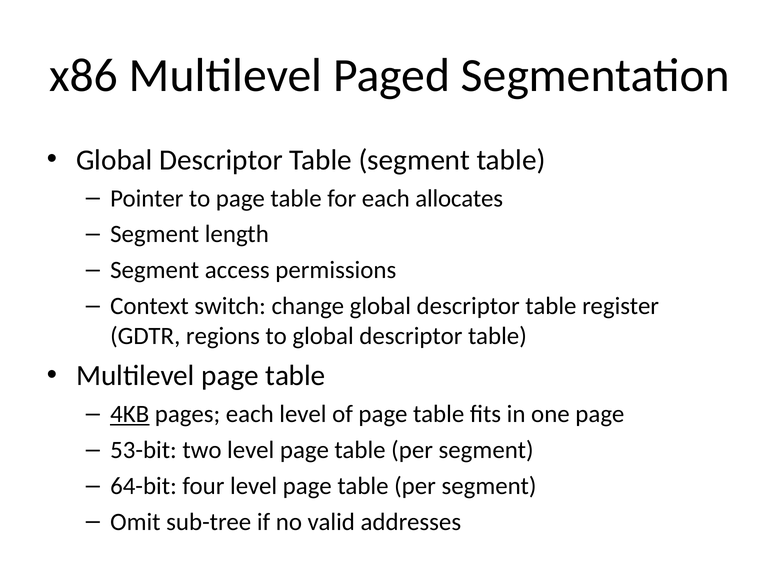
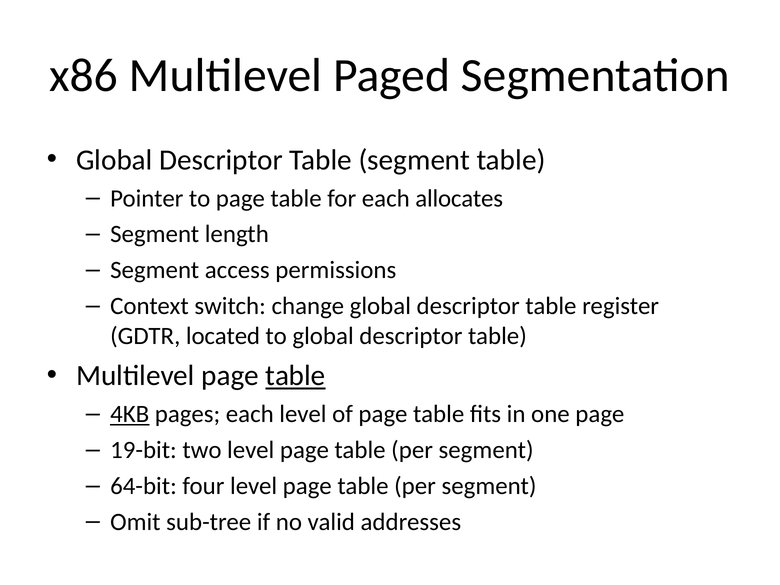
regions: regions -> located (223, 336)
table underline: none -> present (295, 376)
53-bit: 53-bit -> 19-bit (143, 450)
